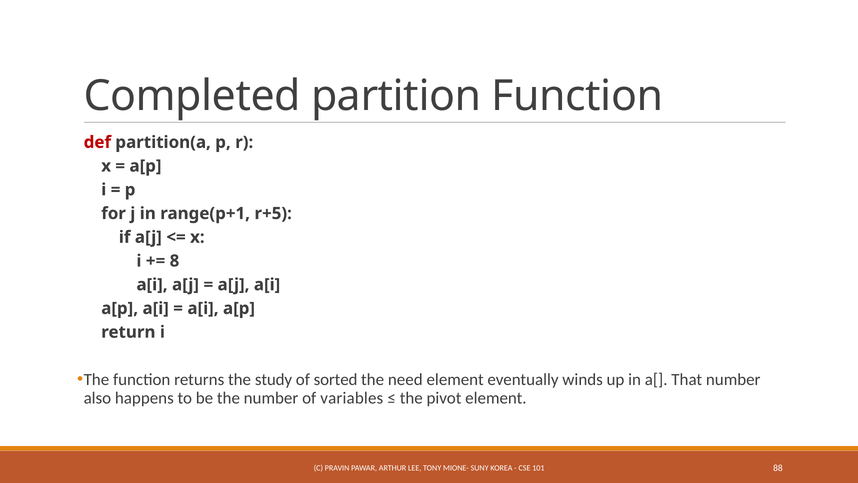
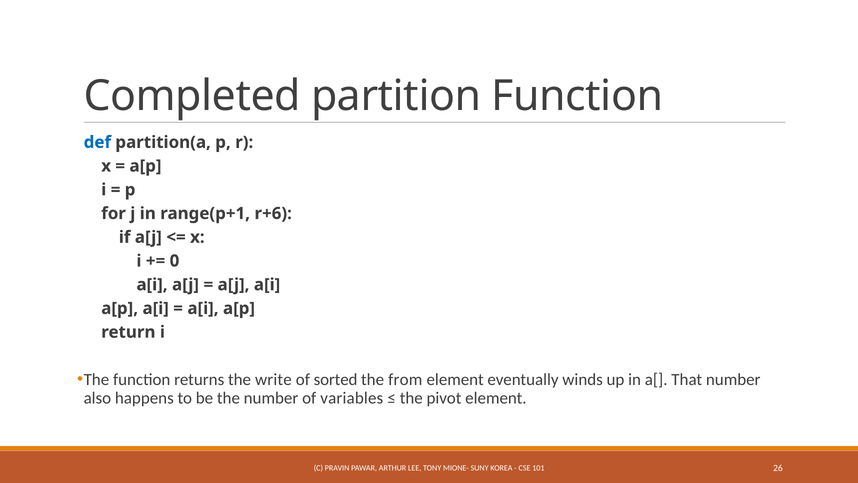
def colour: red -> blue (97, 142)
r+5: r+5 -> r+6 (273, 213)
8: 8 -> 0 (174, 261)
study: study -> write (273, 379)
need: need -> from (405, 379)
88: 88 -> 26 (778, 468)
